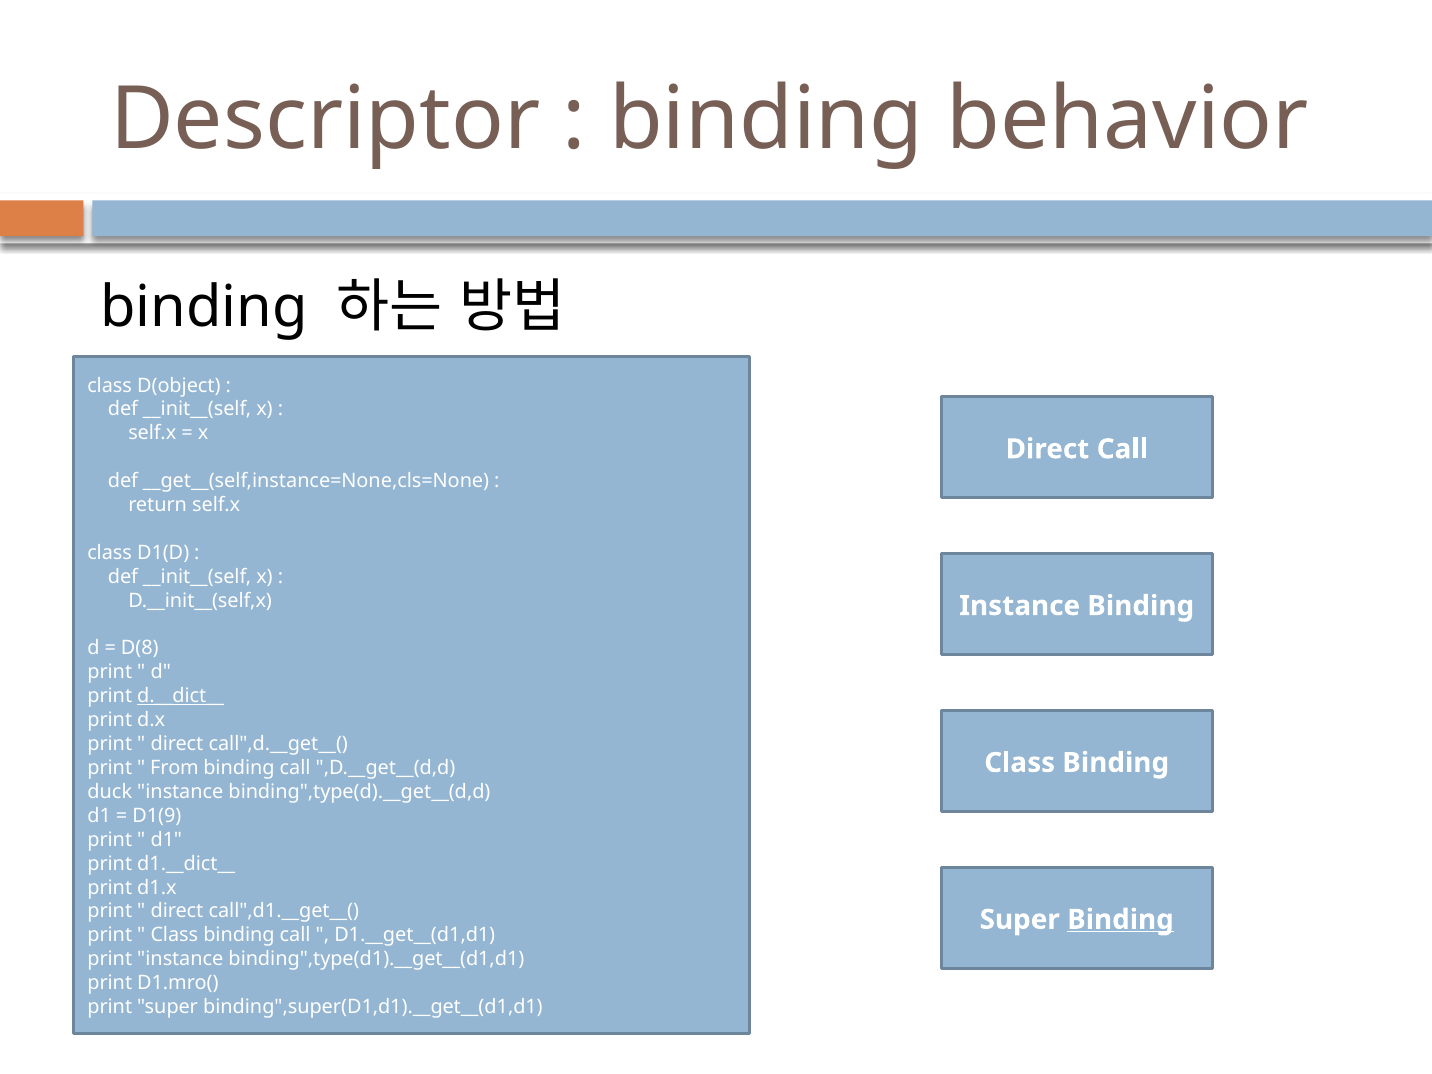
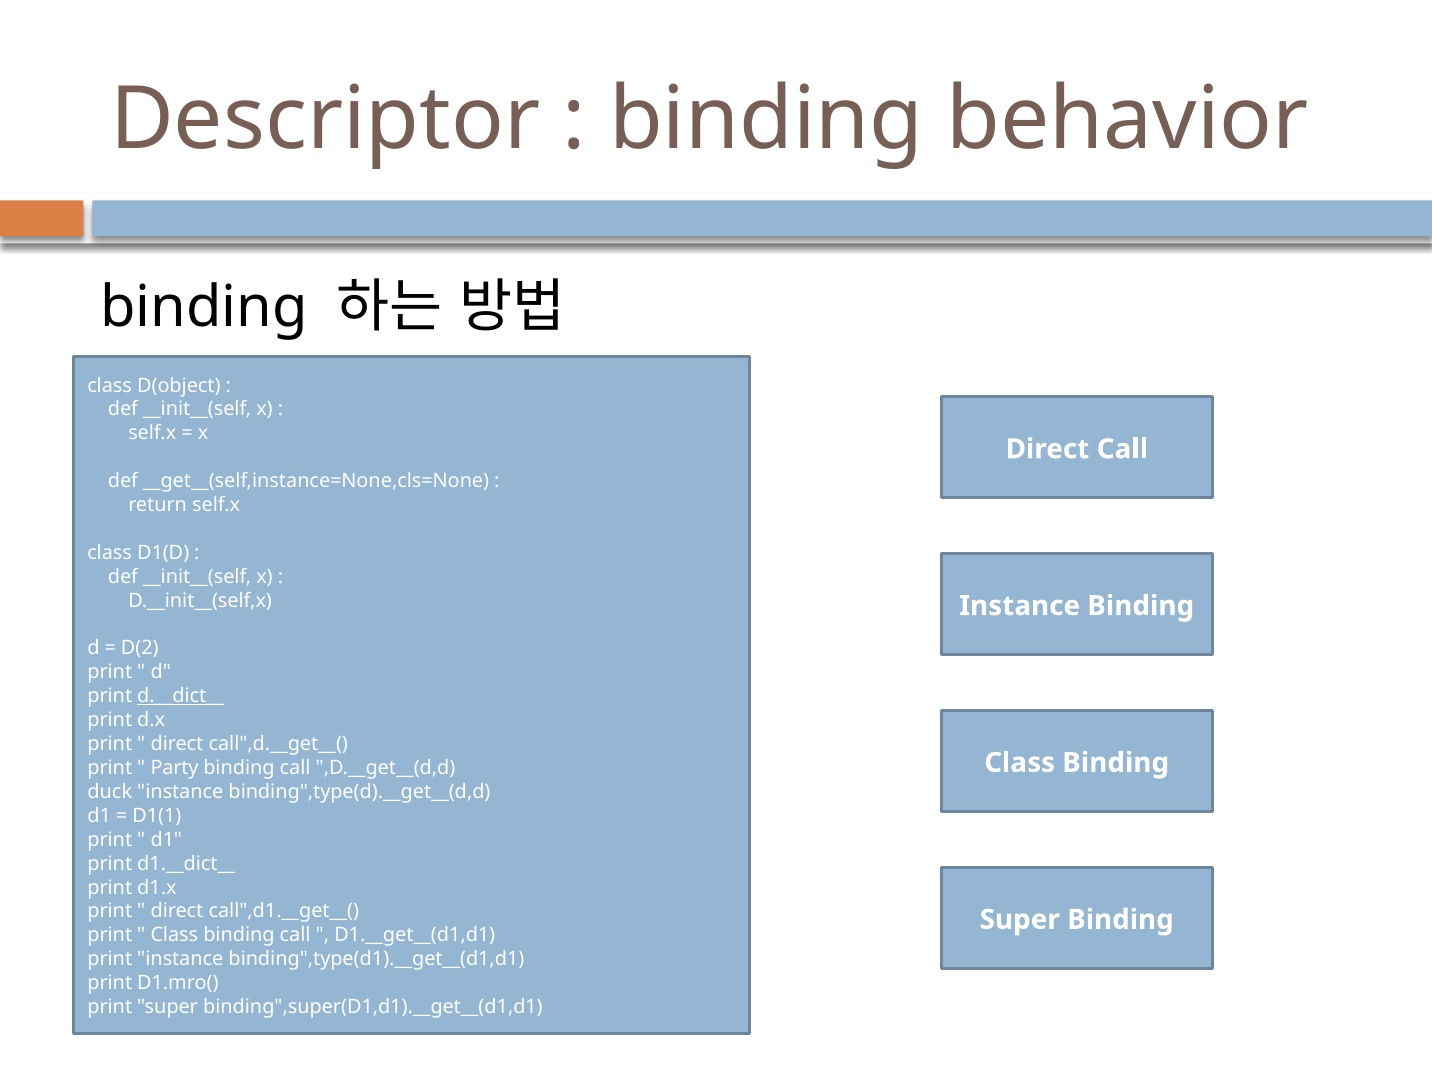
D(8: D(8 -> D(2 (140, 648)
From: From -> Party (175, 768)
D1(9: D1(9 -> D1(1 (157, 816)
Binding underline: present -> none (1120, 920)
